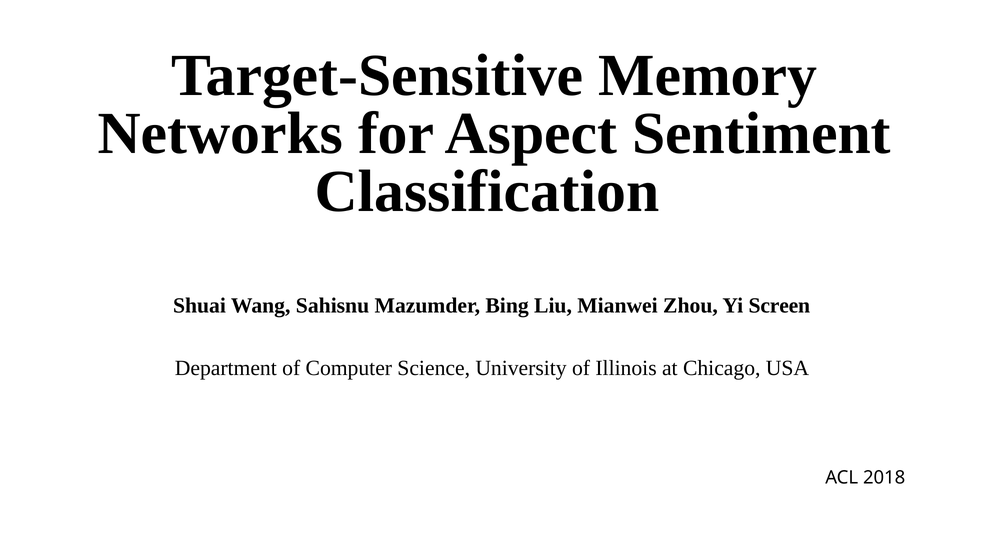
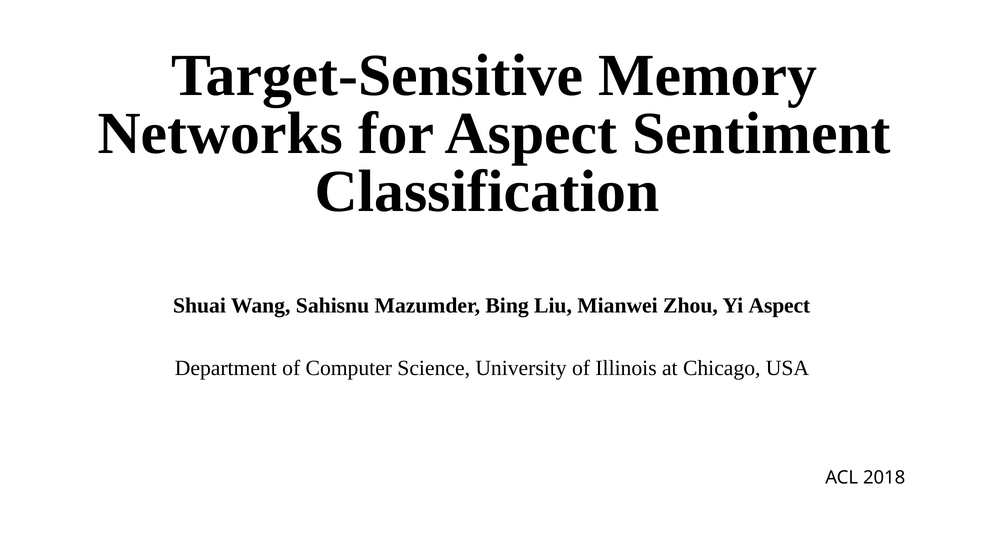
Yi Screen: Screen -> Aspect (779, 306)
